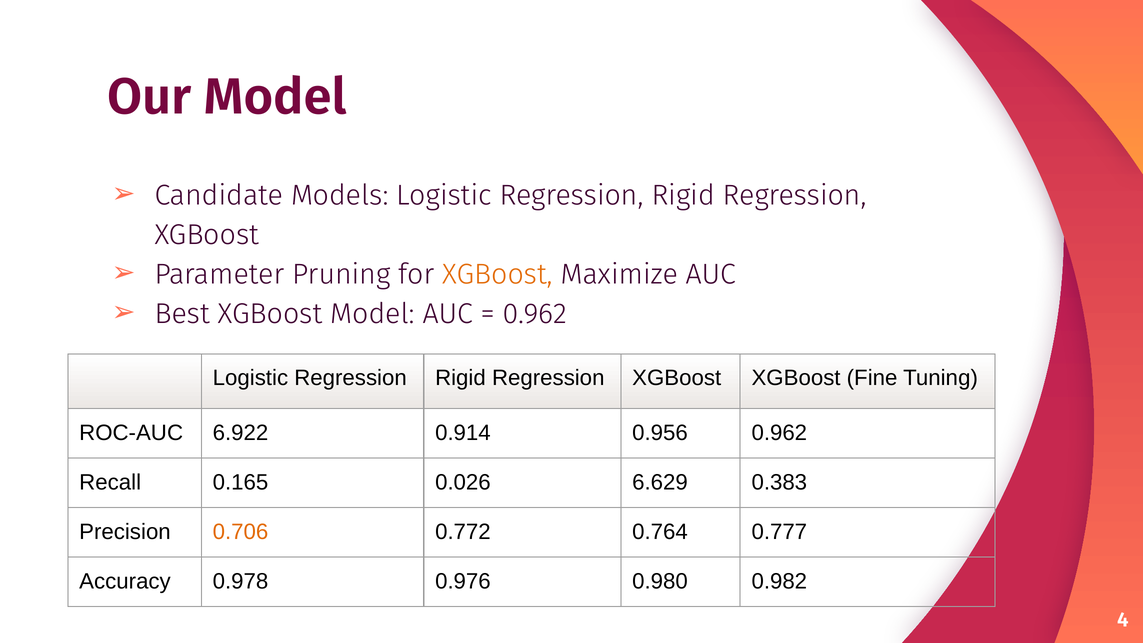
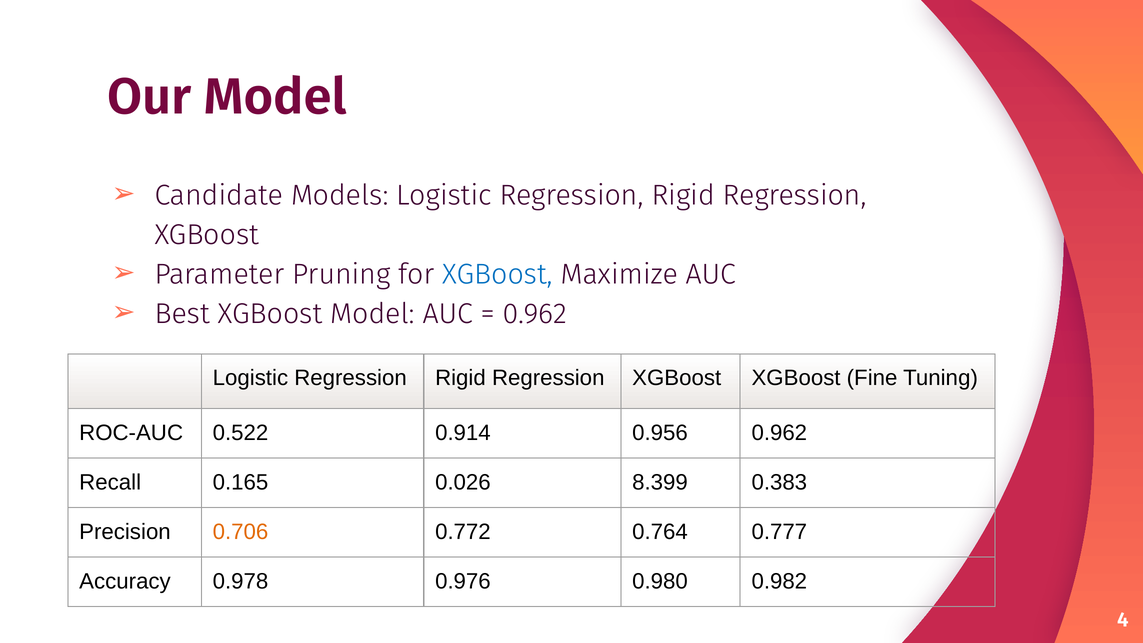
XGBoost colour: orange -> blue (497, 274)
6.922: 6.922 -> 0.522 (240, 433)
6.629: 6.629 -> 8.399 (660, 482)
